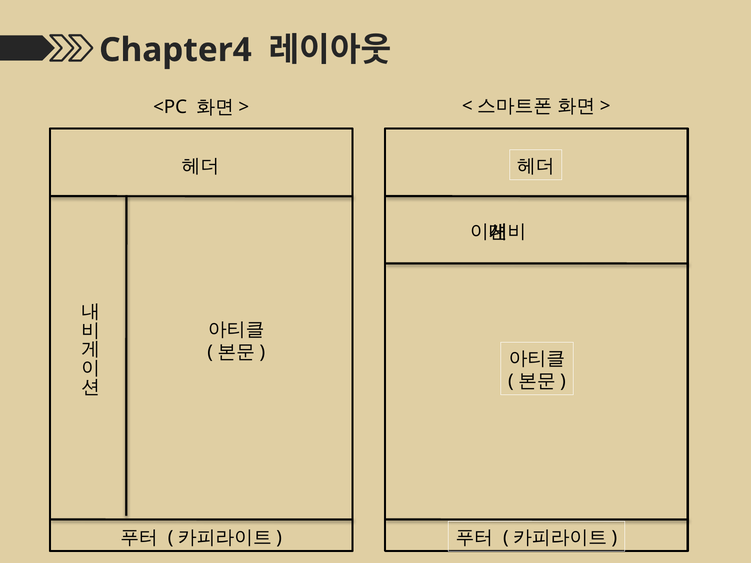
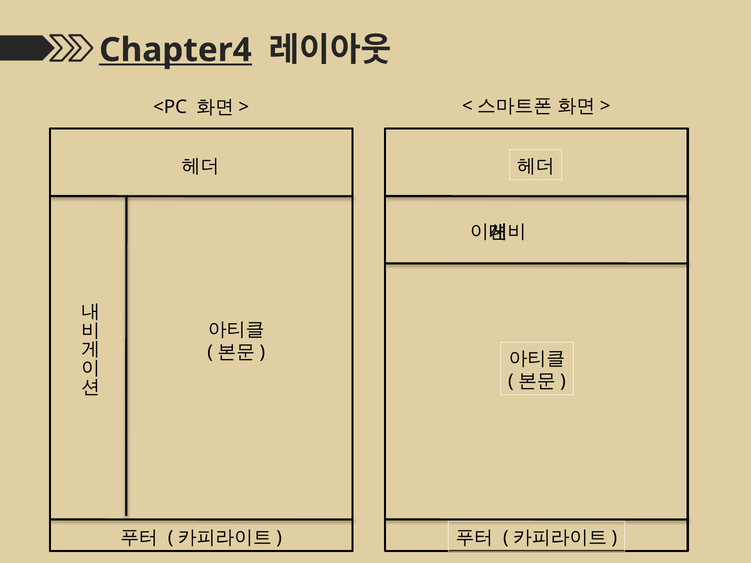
Chapter4 underline: none -> present (175, 50)
